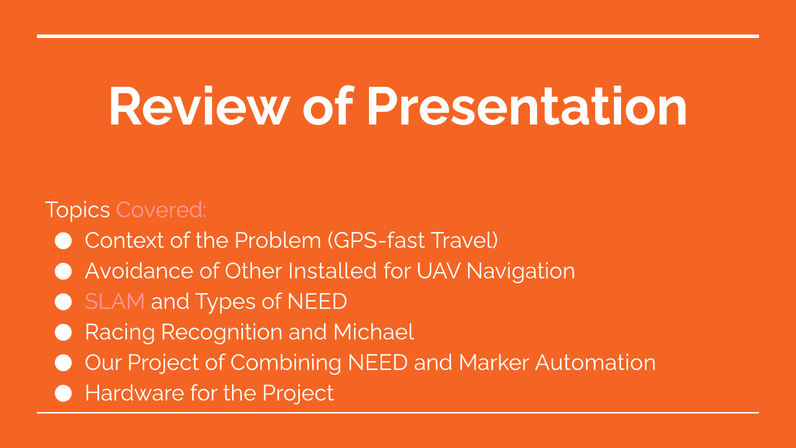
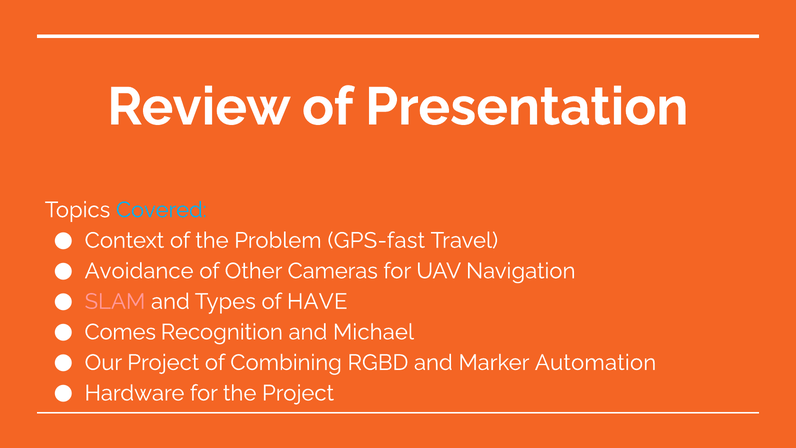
Covered colour: pink -> light blue (161, 210)
Installed: Installed -> Cameras (333, 271)
of NEED: NEED -> HAVE (317, 301)
Racing: Racing -> Comes (120, 332)
Combining NEED: NEED -> RGBD (378, 362)
